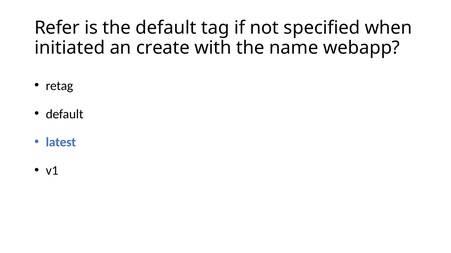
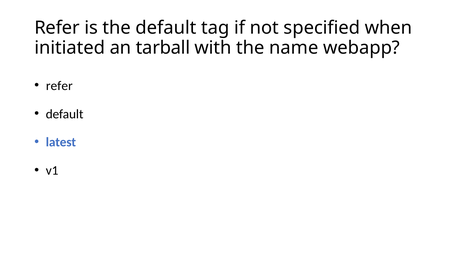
create: create -> tarball (163, 48)
retag: retag -> refer (59, 86)
